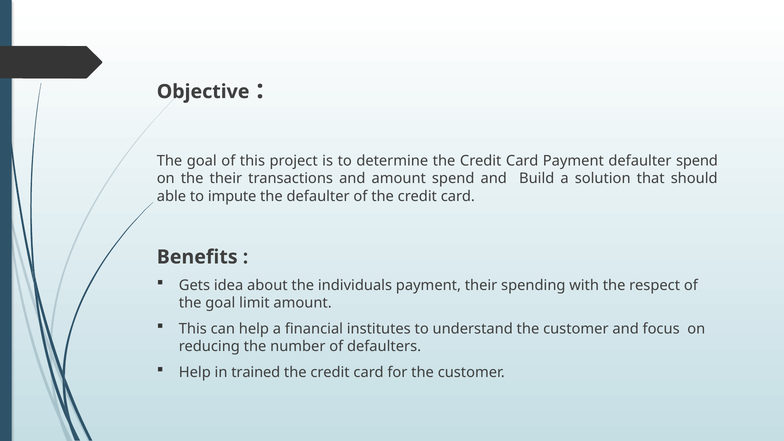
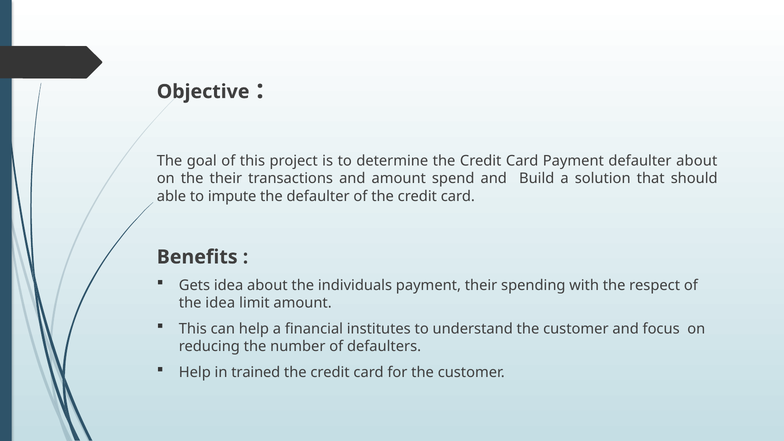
defaulter spend: spend -> about (697, 161)
goal: goal -> idea (220, 303)
